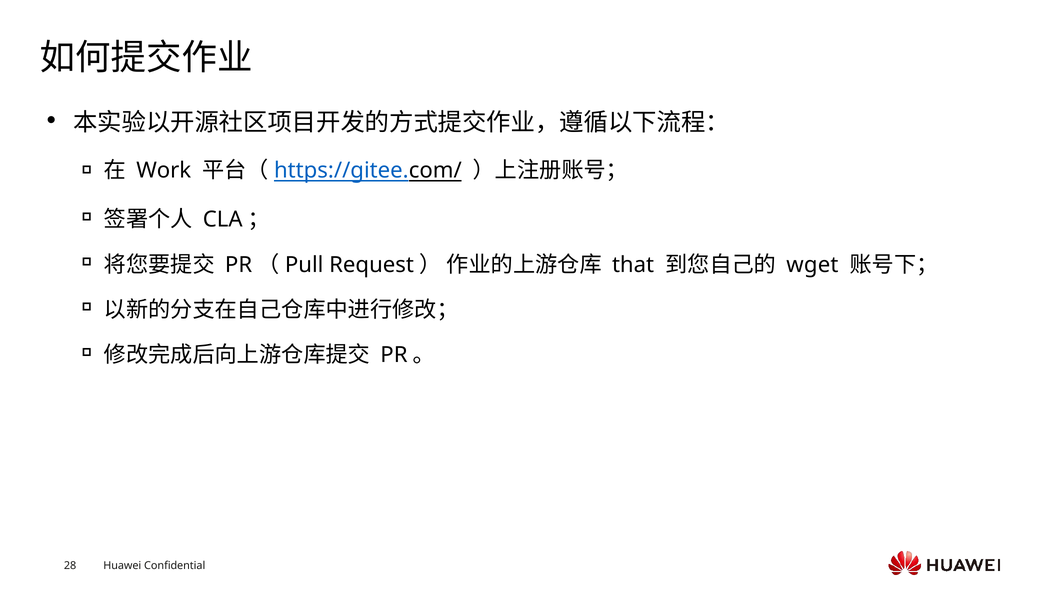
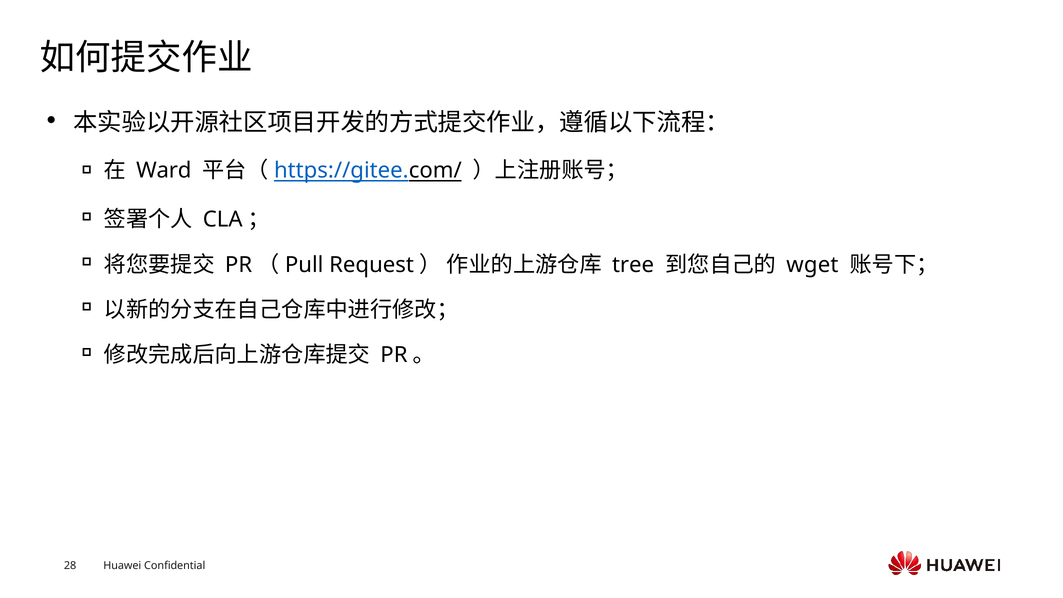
Work: Work -> Ward (164, 171)
that: that -> tree (633, 265)
